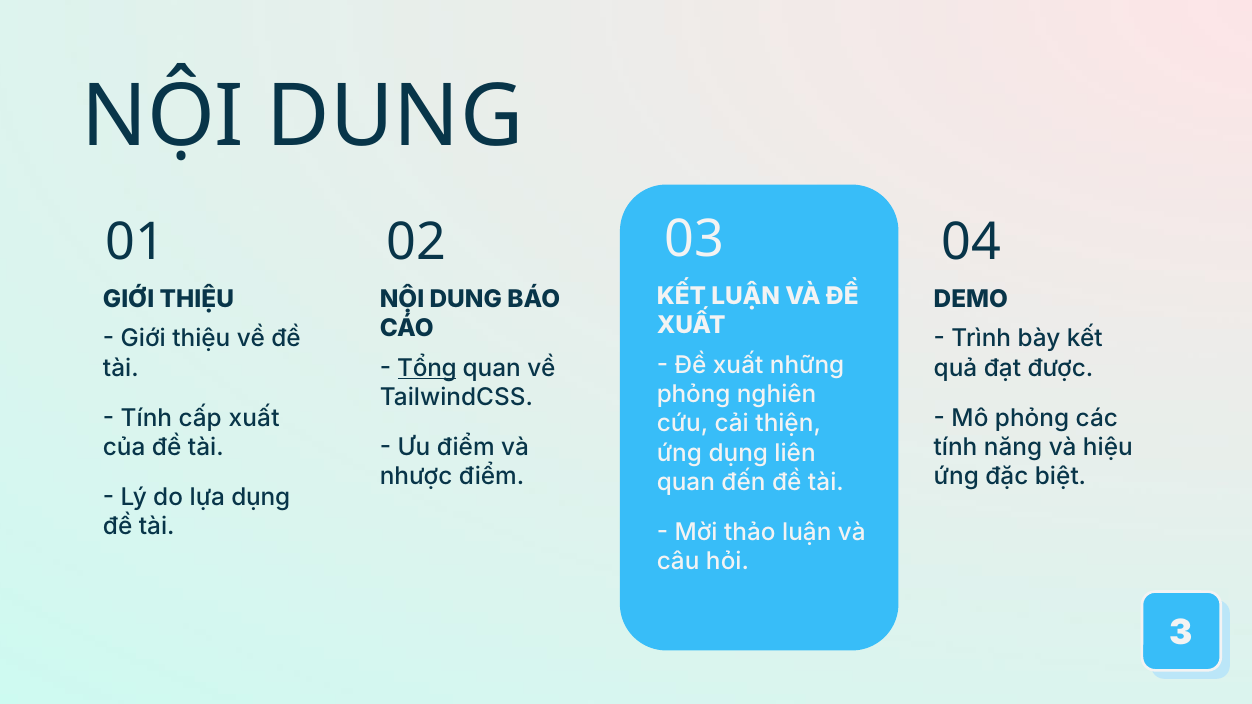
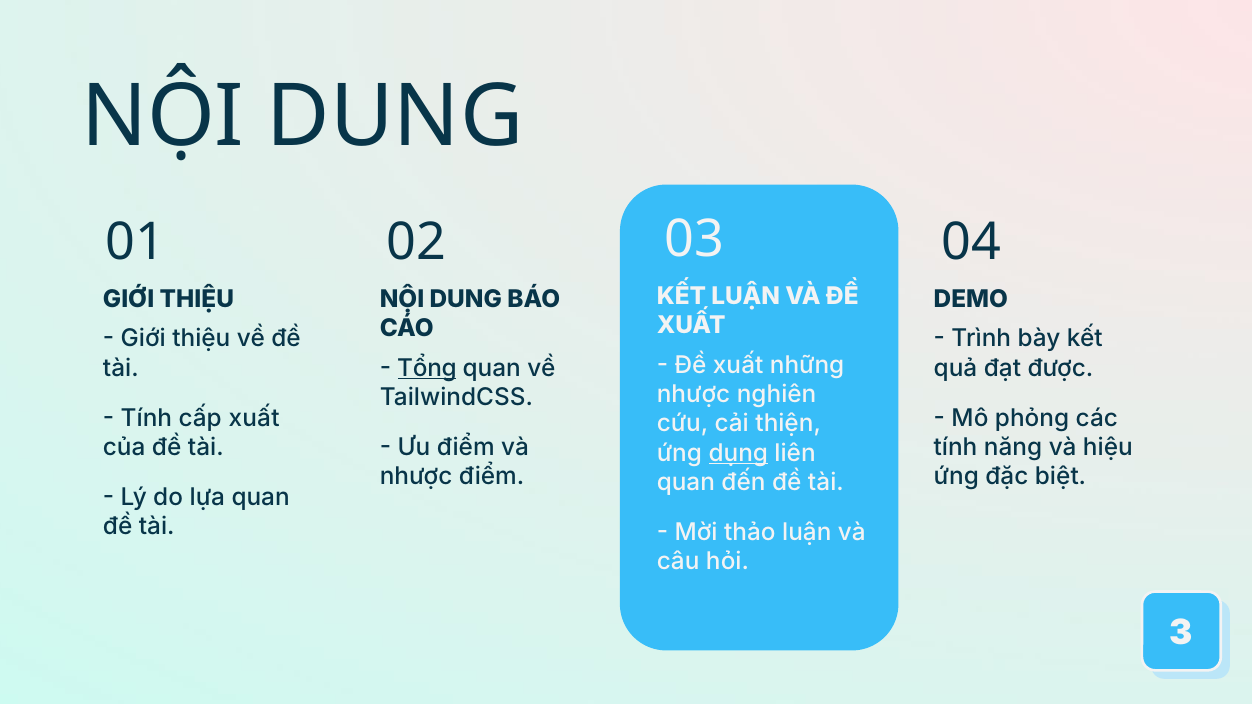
phỏng: phỏng -> nhược (694, 395)
dụng underline: none -> present (738, 453)
lựa dụng: dụng -> quan (261, 498)
